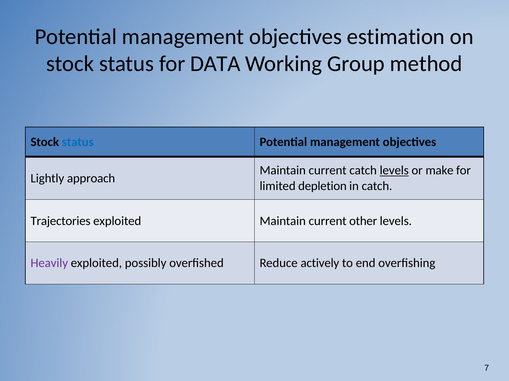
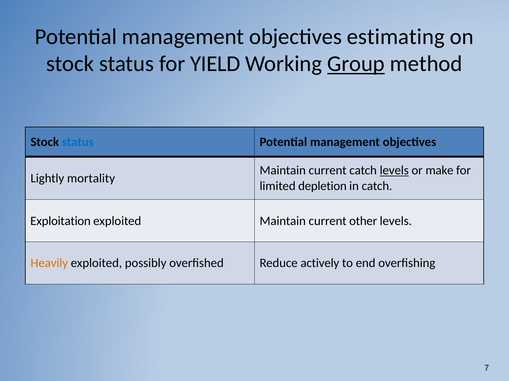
estimation: estimation -> estimating (396, 37)
DATA: DATA -> YIELD (215, 64)
Group underline: none -> present (356, 64)
approach: approach -> mortality (91, 179)
Trajectories: Trajectories -> Exploitation (61, 221)
Heavily colour: purple -> orange (49, 264)
